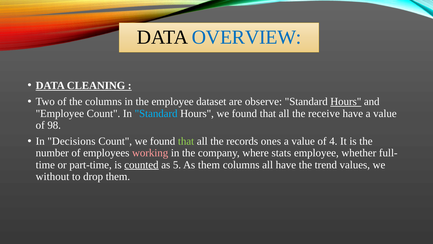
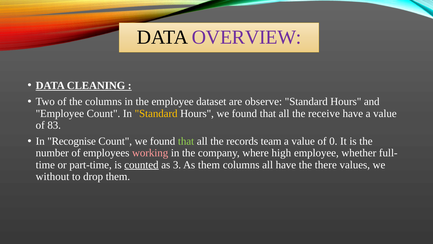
OVERVIEW colour: blue -> purple (247, 37)
Hours underline: present -> none (346, 102)
Standard colour: light blue -> yellow (156, 113)
98: 98 -> 83 (54, 125)
Decisions: Decisions -> Recognise (72, 141)
ones: ones -> team (271, 141)
4: 4 -> 0 (333, 141)
stats: stats -> high (281, 153)
5: 5 -> 3 (177, 164)
trend: trend -> there (326, 164)
